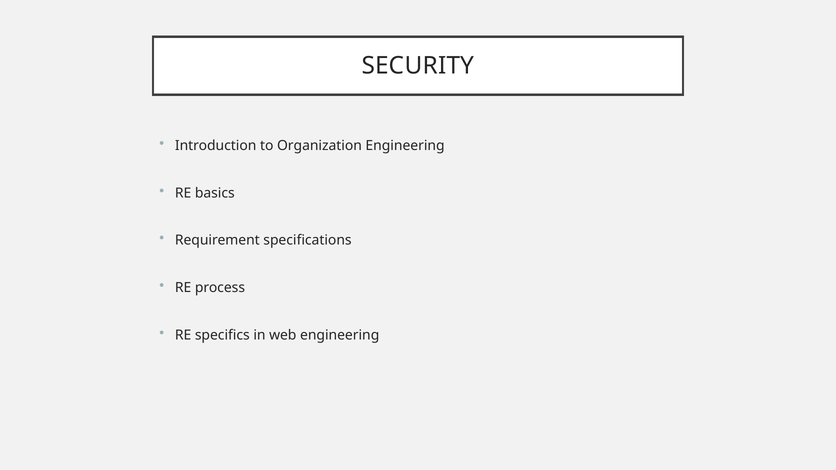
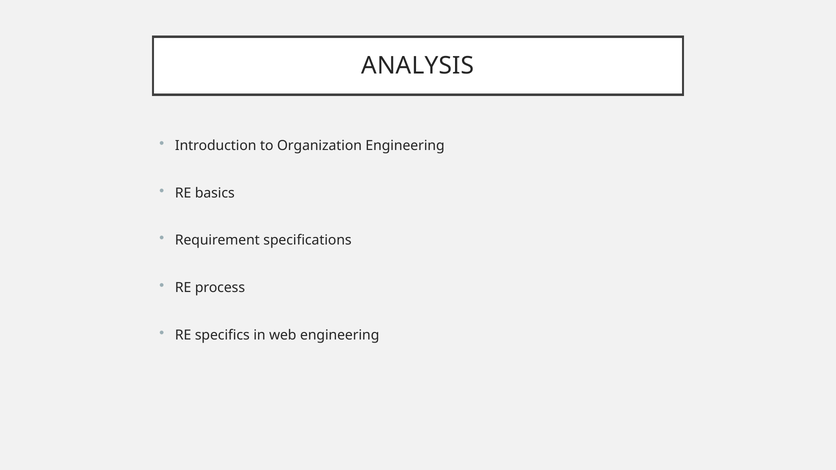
SECURITY: SECURITY -> ANALYSIS (418, 66)
